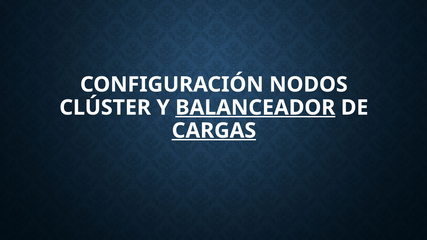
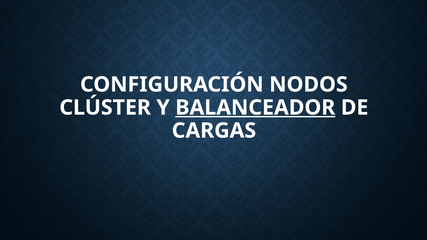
CARGAS underline: present -> none (214, 131)
